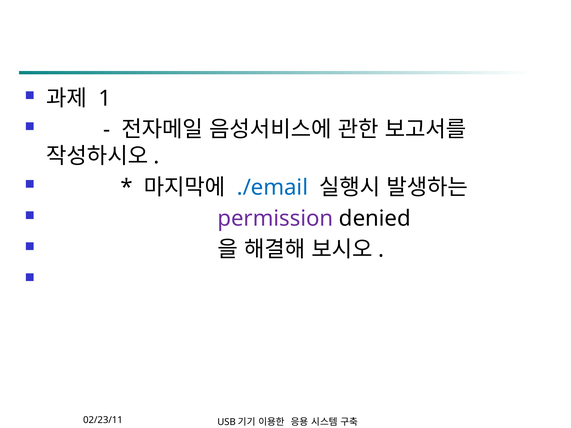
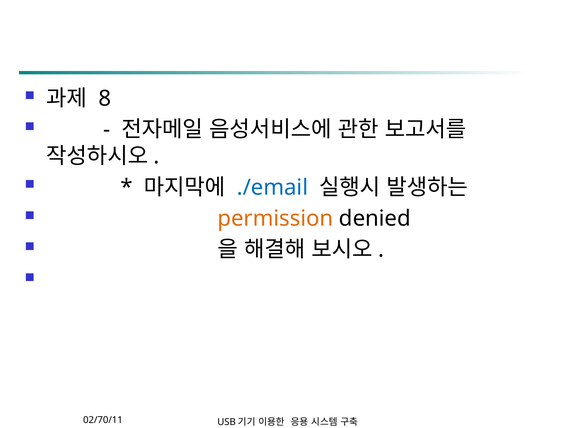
1: 1 -> 8 (105, 99)
permission colour: purple -> orange (275, 219)
02/23/11: 02/23/11 -> 02/70/11 (103, 420)
